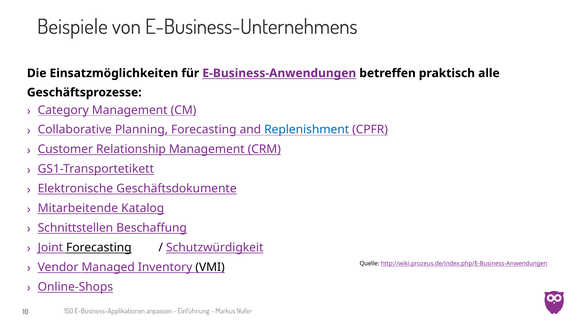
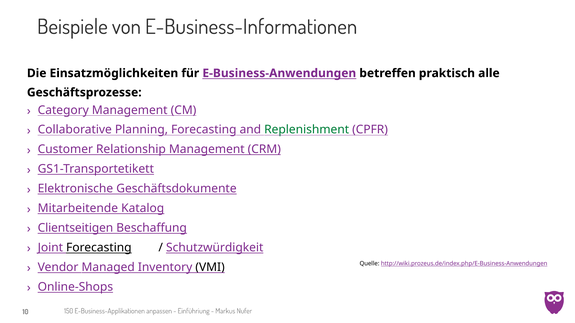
E-Business-Unternehmens: E-Business-Unternehmens -> E-Business-Informationen (251, 27)
Replenishment colour: blue -> green (307, 130)
Schnittstellen: Schnittstellen -> Clientseitigen (75, 228)
